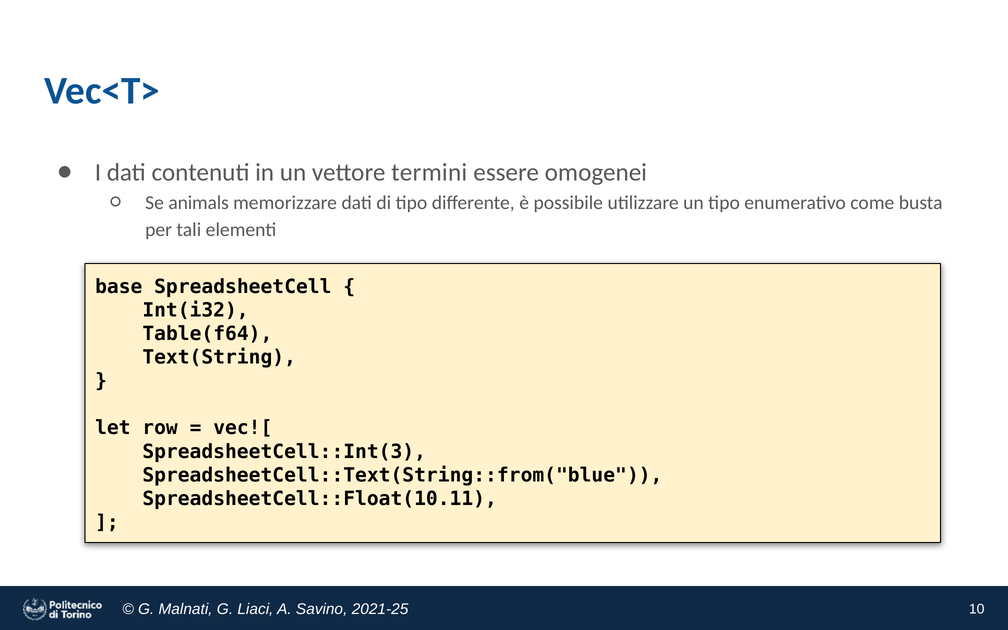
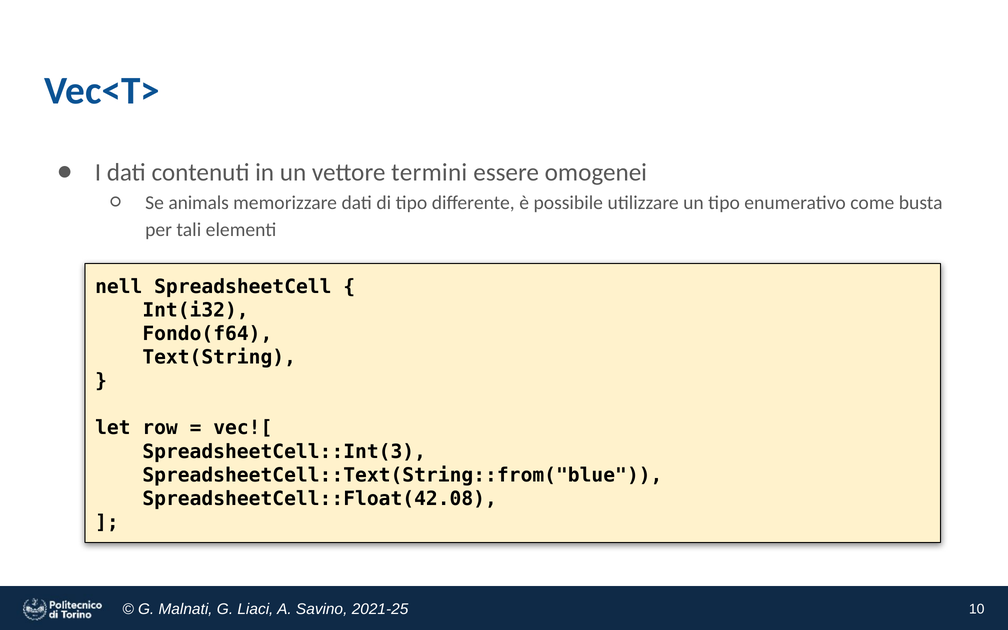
base: base -> nell (119, 287)
Table(f64: Table(f64 -> Fondo(f64 (207, 334)
SpreadsheetCell::Float(10.11: SpreadsheetCell::Float(10.11 -> SpreadsheetCell::Float(42.08 (320, 499)
